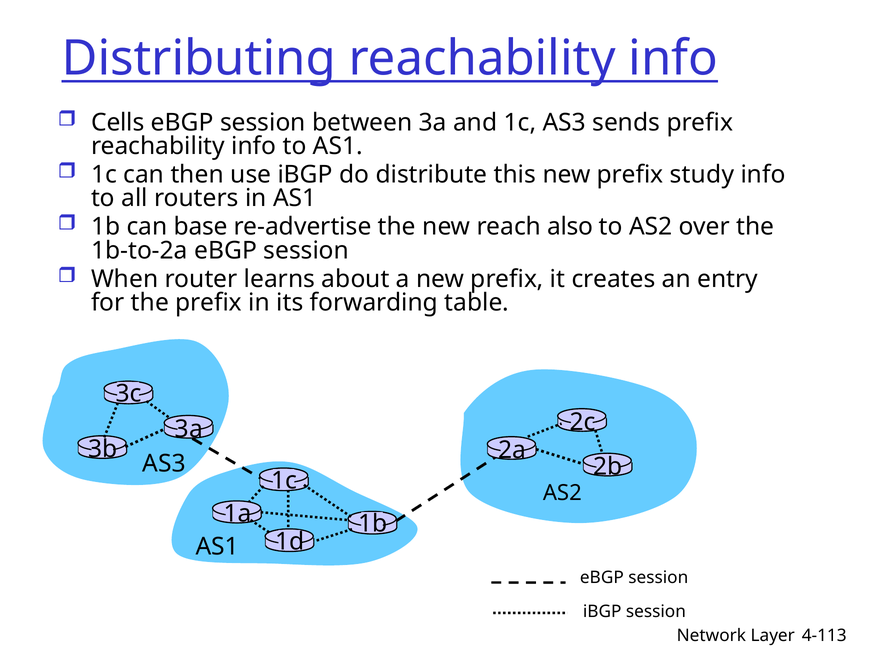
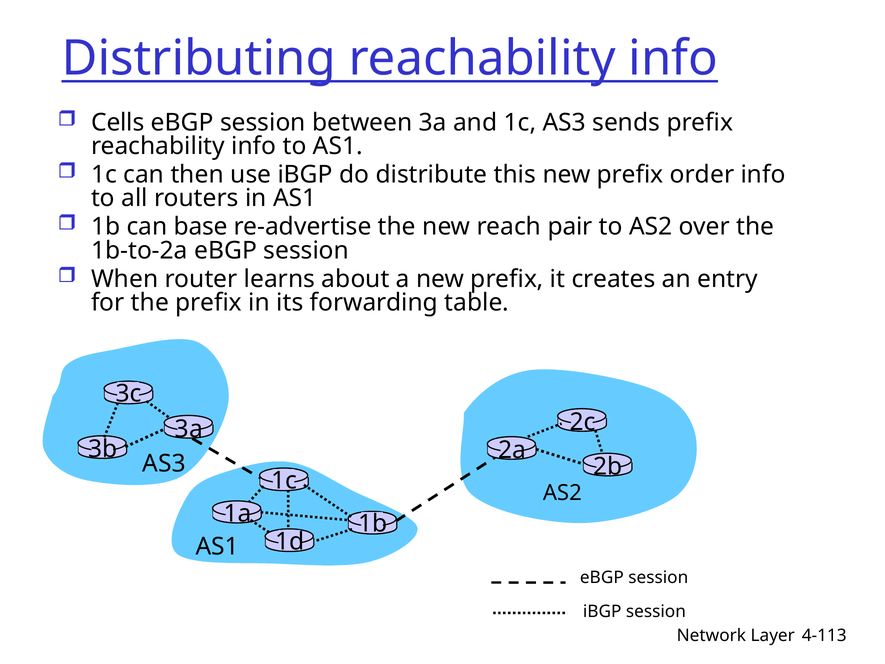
study: study -> order (702, 175)
also: also -> pair (570, 227)
